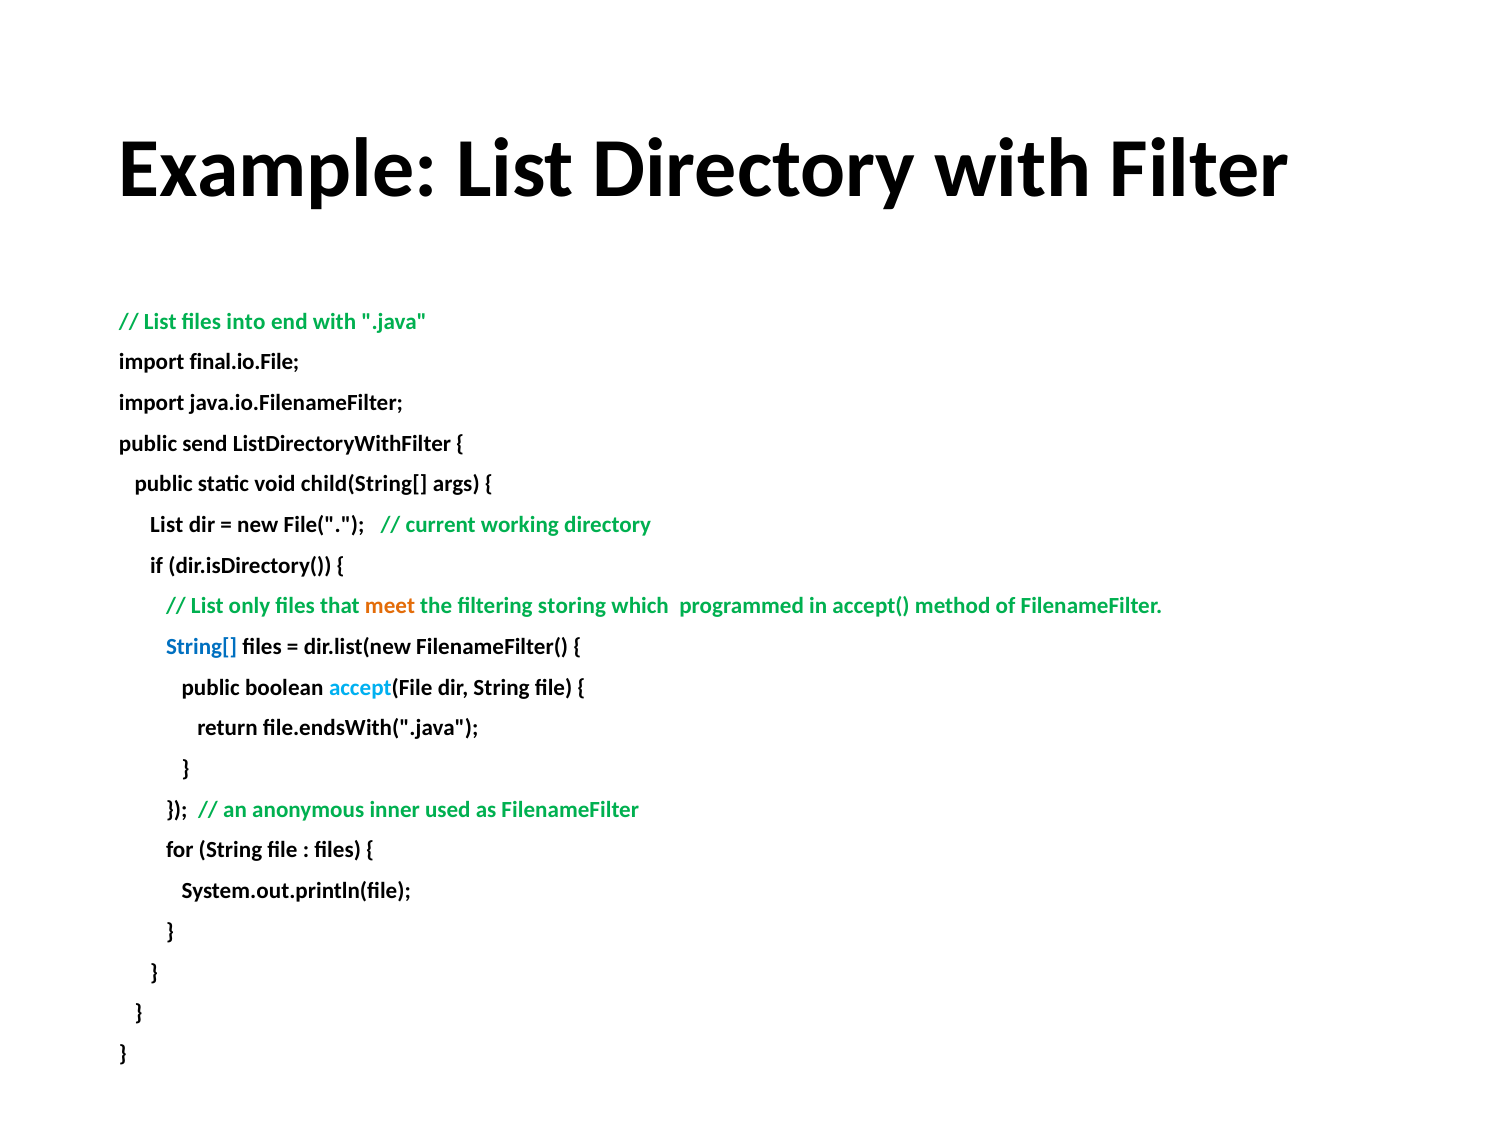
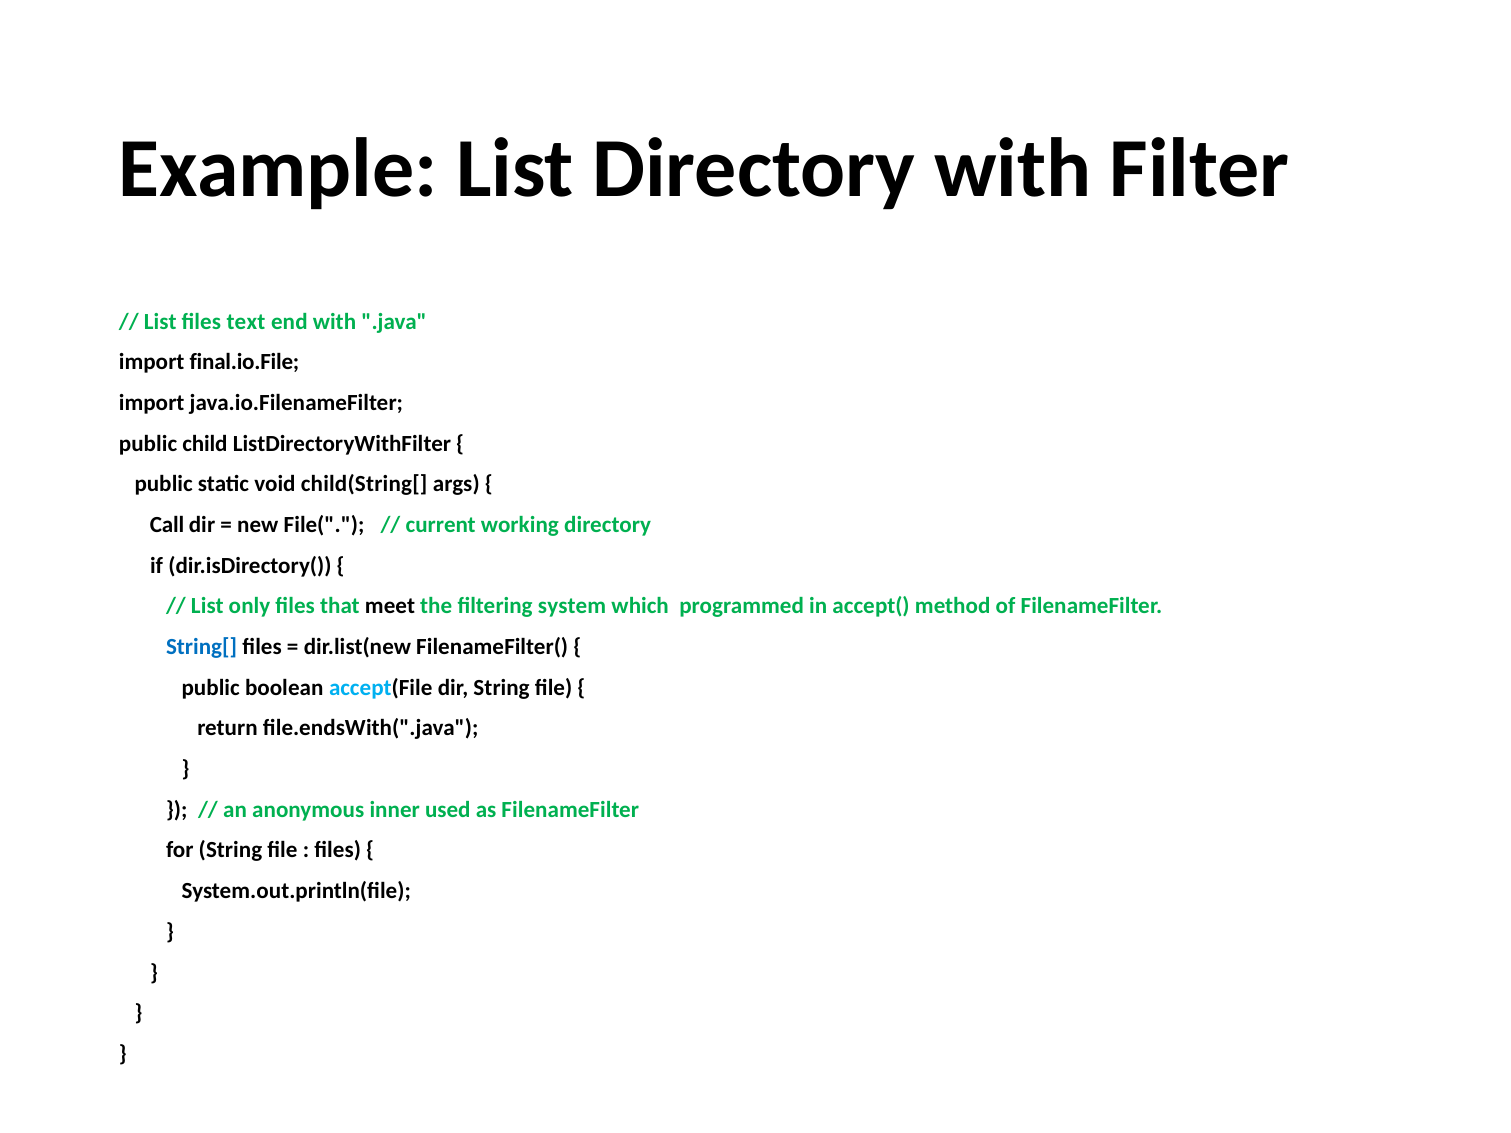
into: into -> text (246, 322)
send: send -> child (205, 444)
List: List -> Call (167, 525)
meet colour: orange -> black (390, 606)
storing: storing -> system (572, 606)
